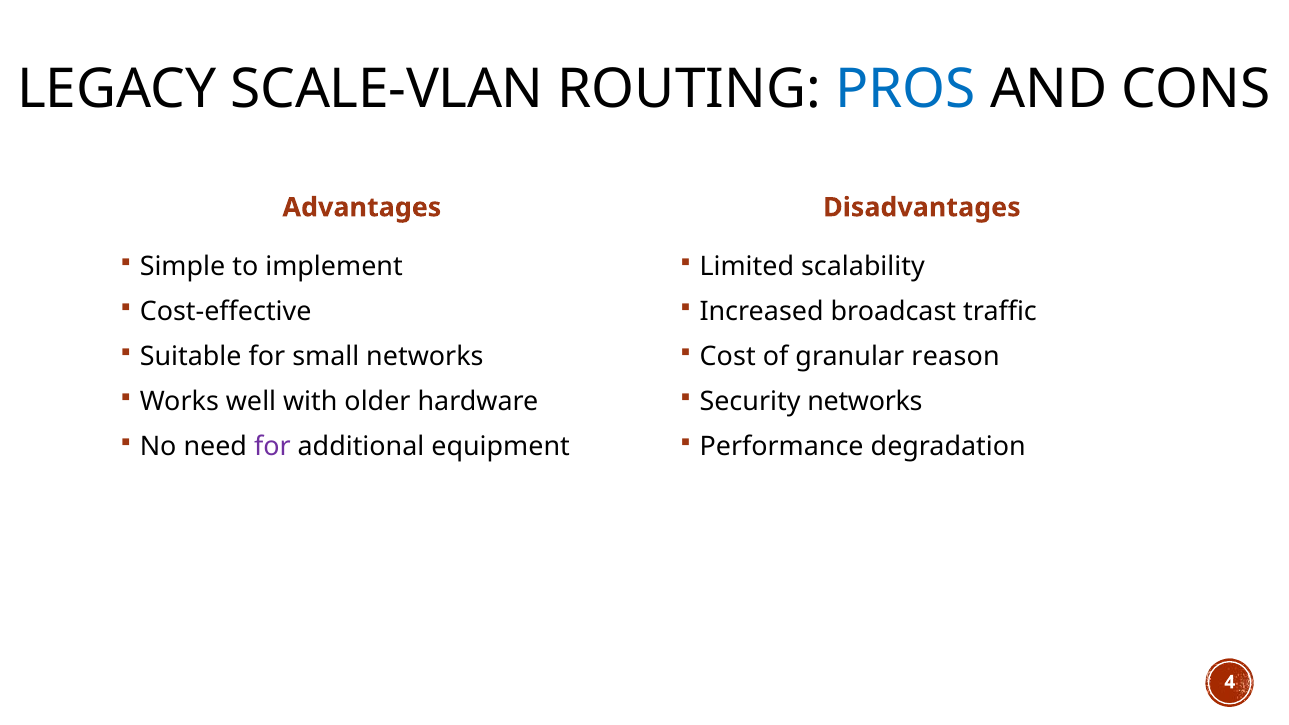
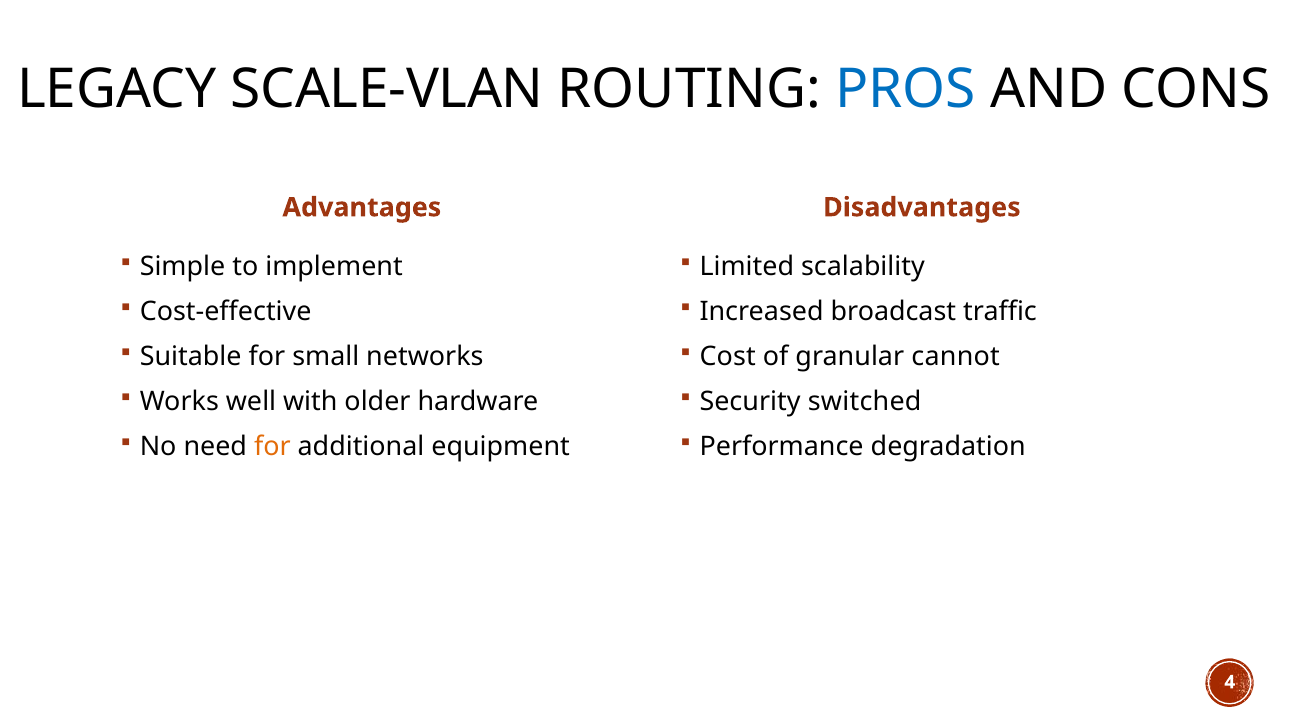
reason: reason -> cannot (956, 357)
Security networks: networks -> switched (865, 402)
for colour: purple -> orange (272, 447)
